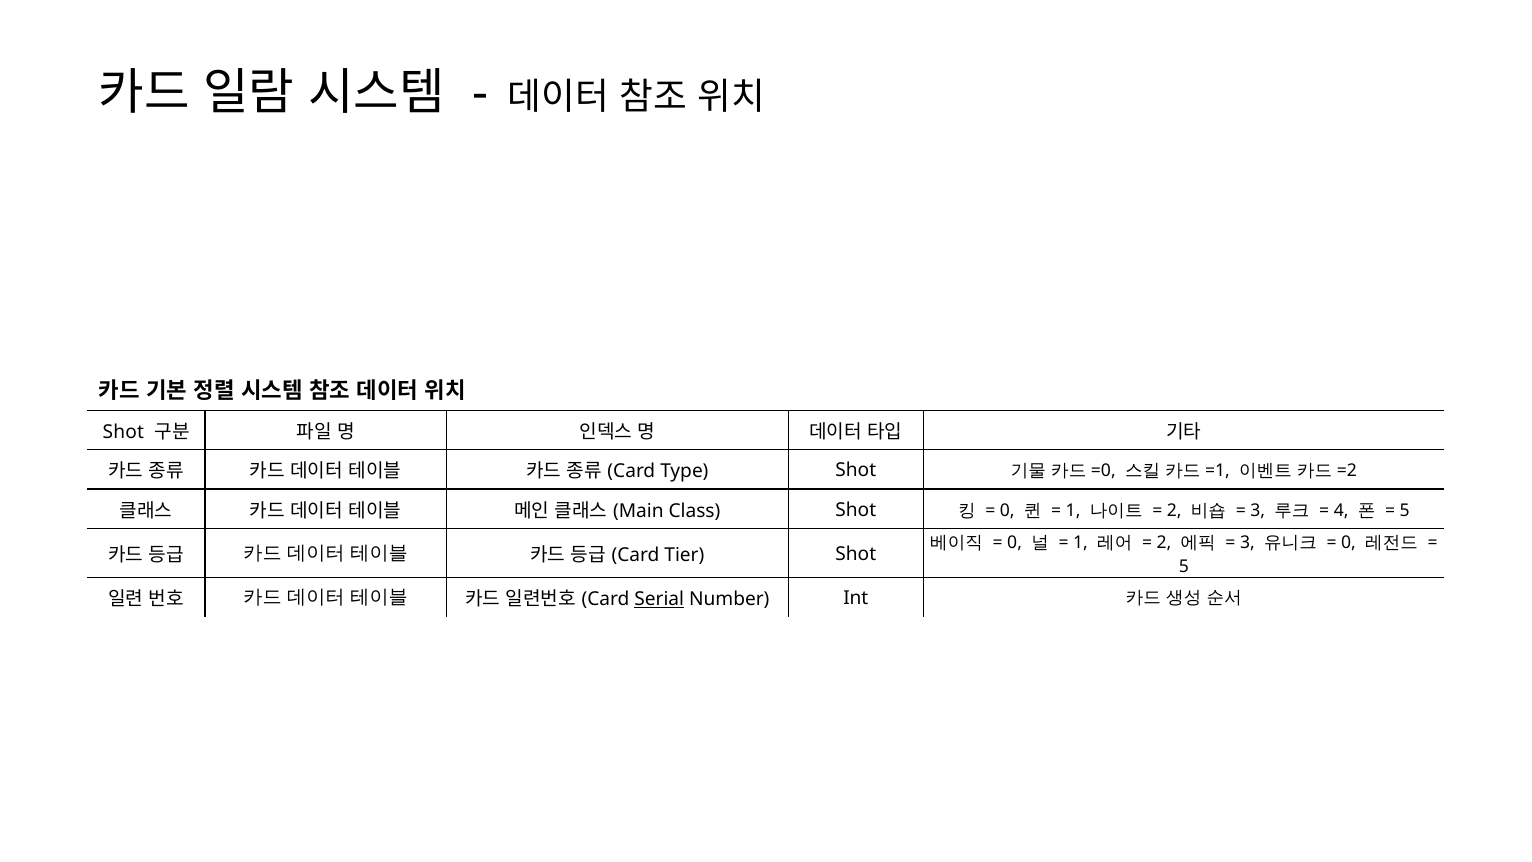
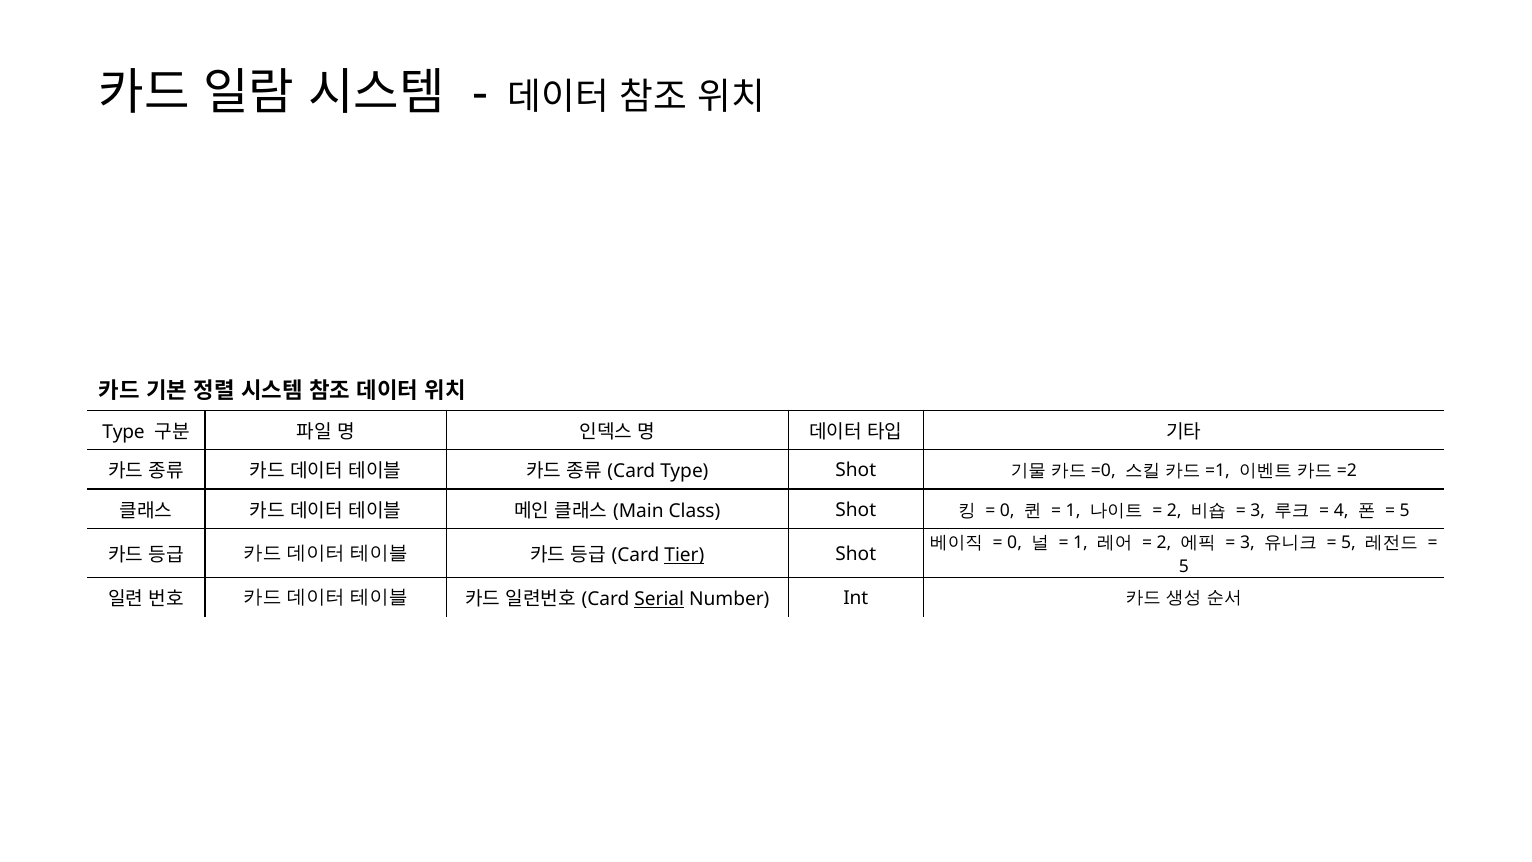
Shot: Shot -> Type (124, 432)
0: 0 -> 5 (1349, 542)
Tier underline: none -> present (684, 555)
